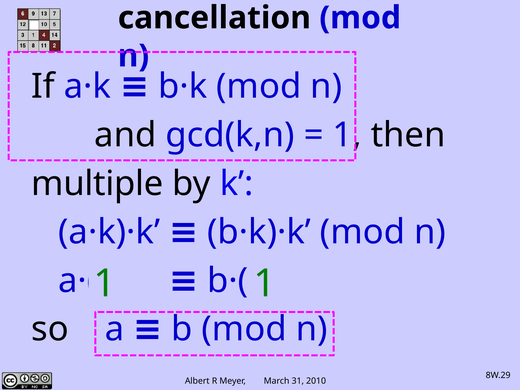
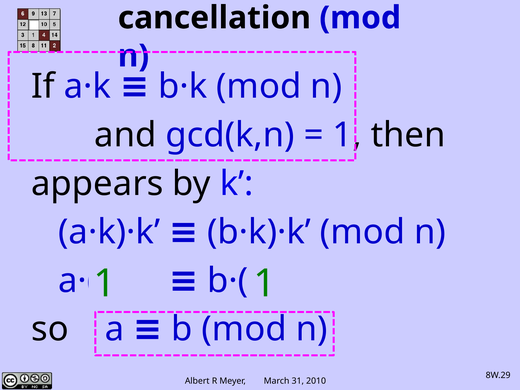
multiple: multiple -> appears (97, 184)
